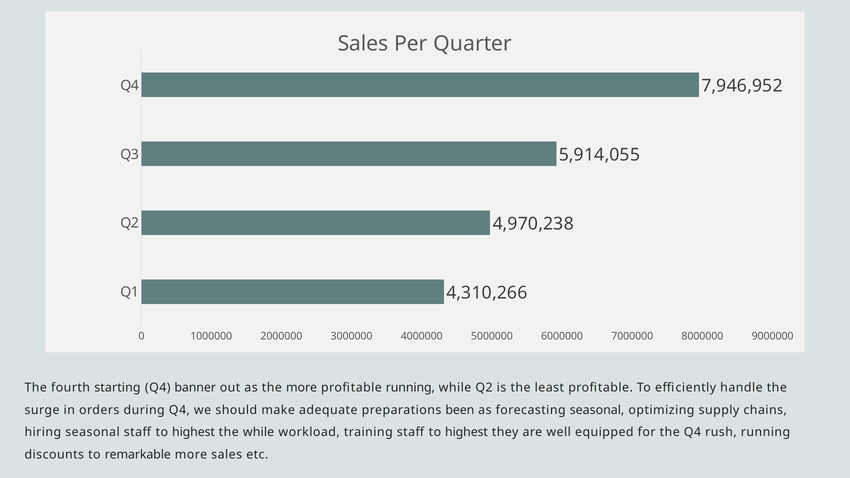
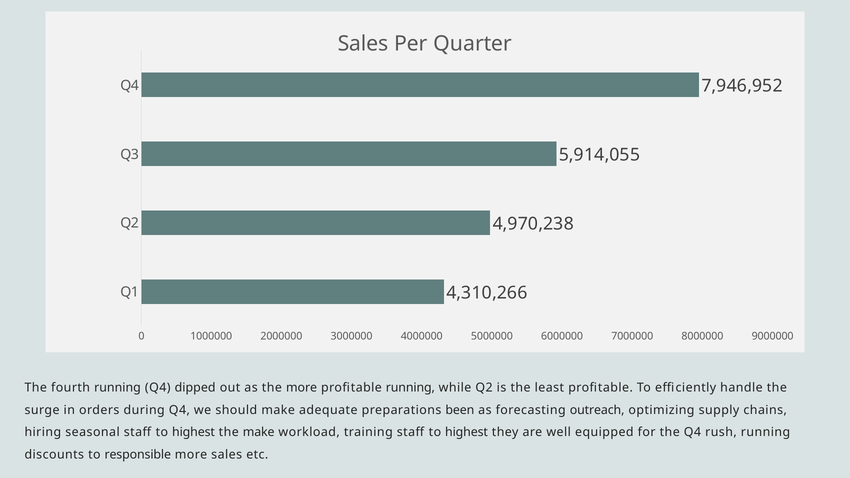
fourth starting: starting -> running (117, 388)
banner: banner -> dipped (195, 388)
forecasting seasonal: seasonal -> outreach (597, 410)
the while: while -> make (259, 432)
remarkable: remarkable -> responsible (138, 455)
